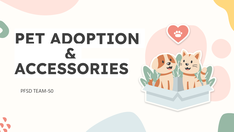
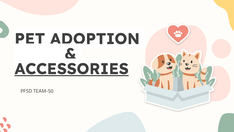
ACCESSORIES underline: none -> present (72, 69)
